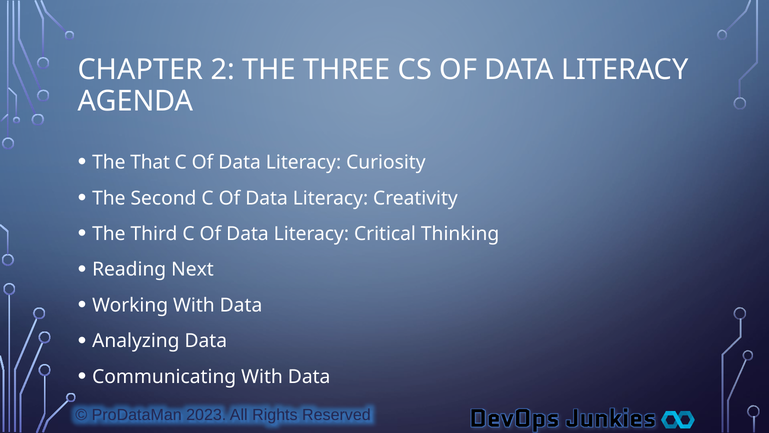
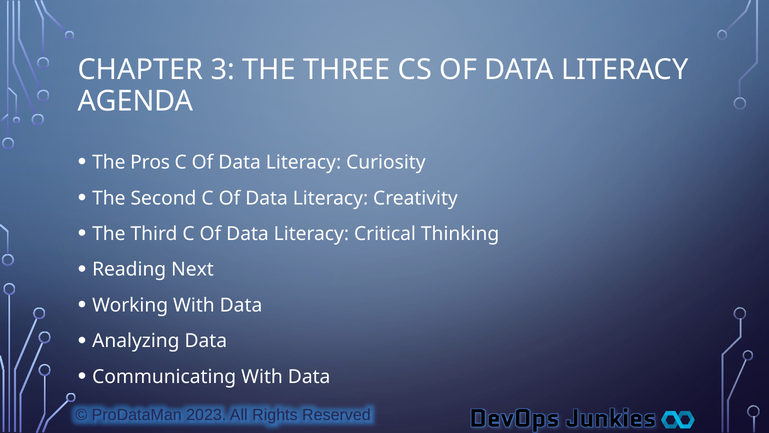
2: 2 -> 3 (223, 70)
That: That -> Pros (150, 162)
